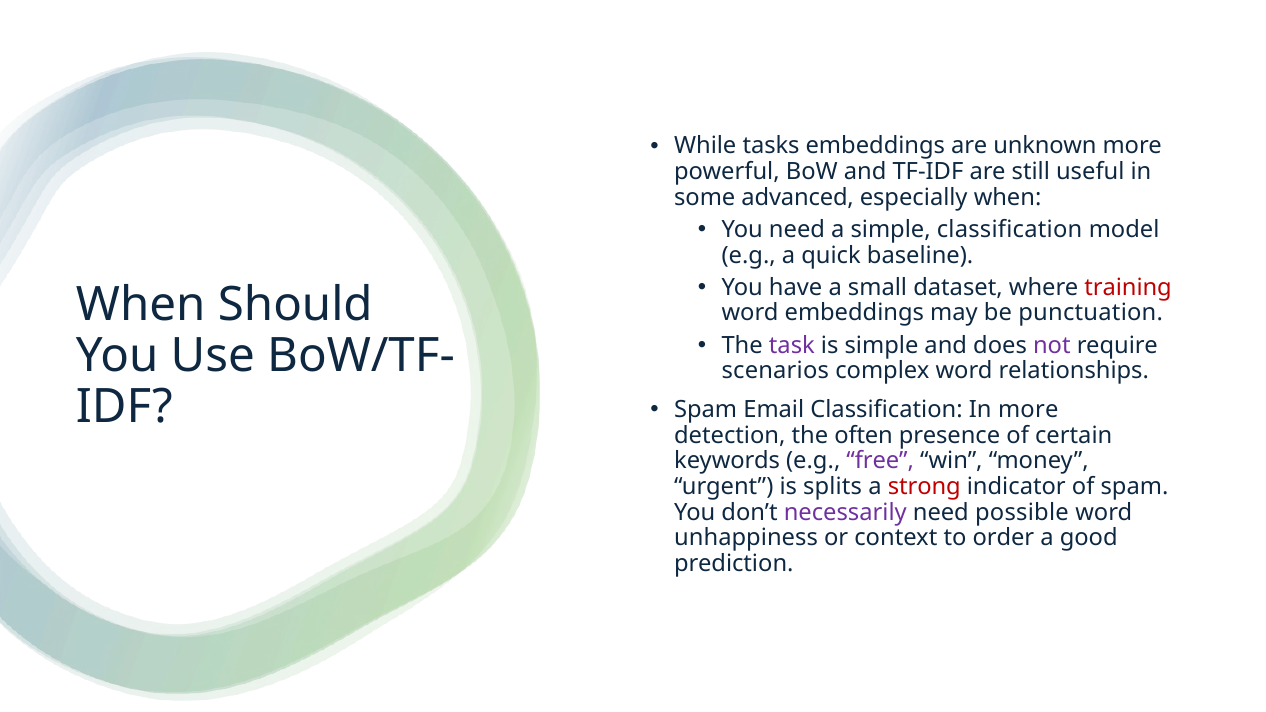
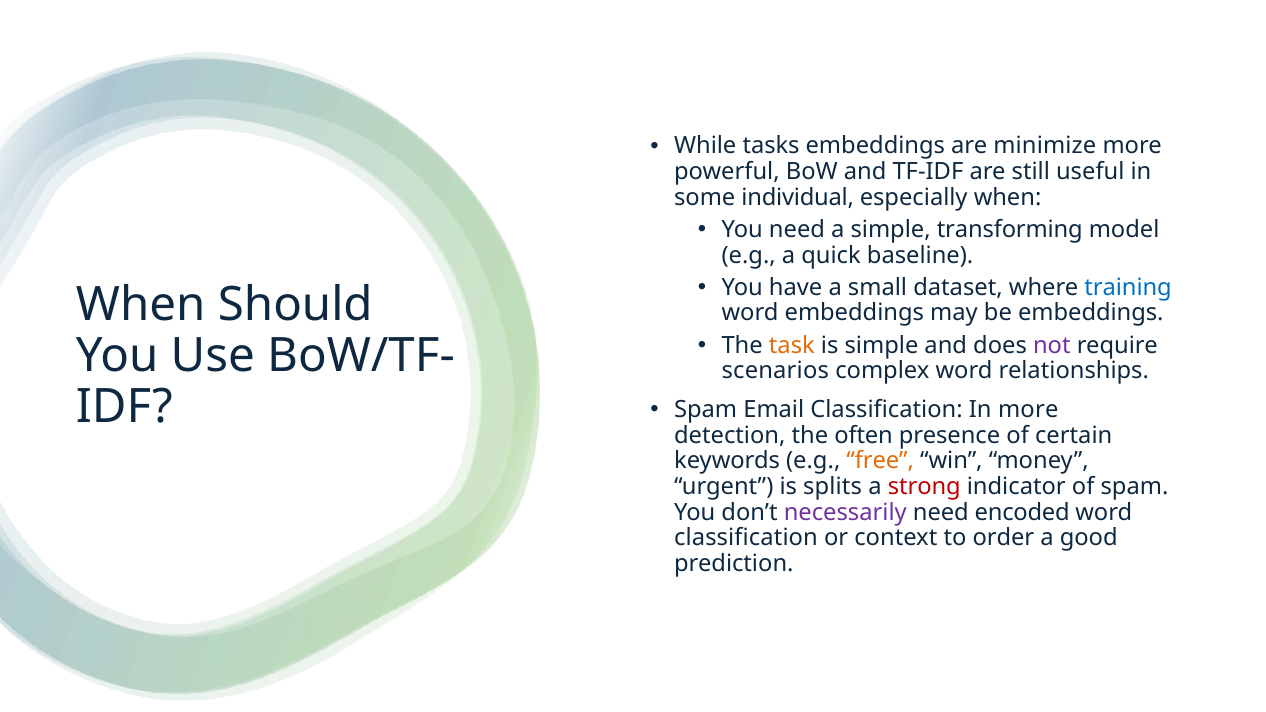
unknown: unknown -> minimize (1045, 146)
advanced: advanced -> individual (798, 197)
simple classification: classification -> transforming (1010, 230)
training colour: red -> blue (1128, 288)
be punctuation: punctuation -> embeddings (1091, 313)
task colour: purple -> orange (792, 345)
free colour: purple -> orange (880, 461)
possible: possible -> encoded (1022, 512)
unhappiness: unhappiness -> classification (746, 538)
